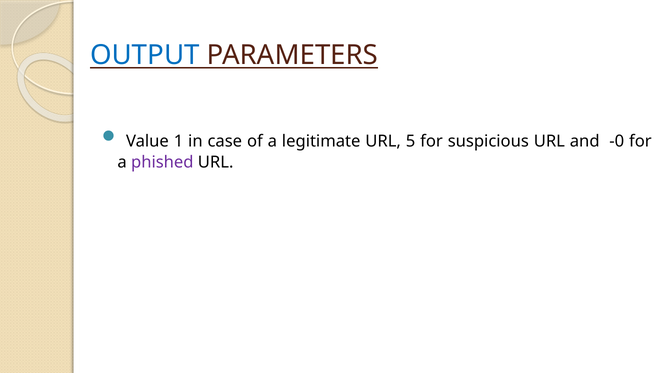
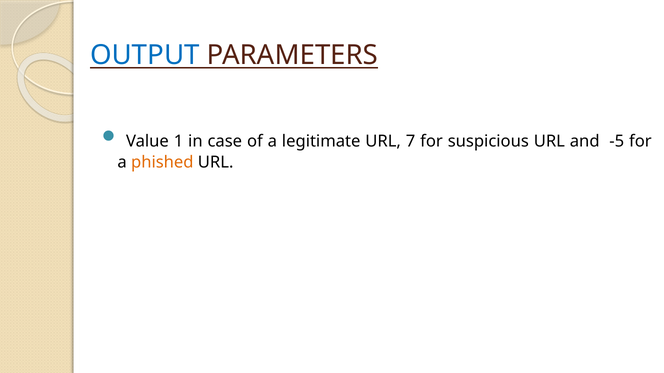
5: 5 -> 7 (411, 141)
-0: -0 -> -5 (617, 141)
phished colour: purple -> orange (162, 162)
